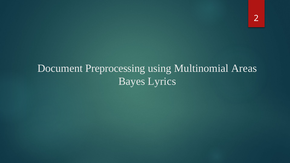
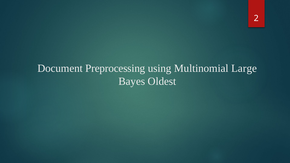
Areas: Areas -> Large (244, 68)
Lyrics: Lyrics -> Oldest (162, 81)
